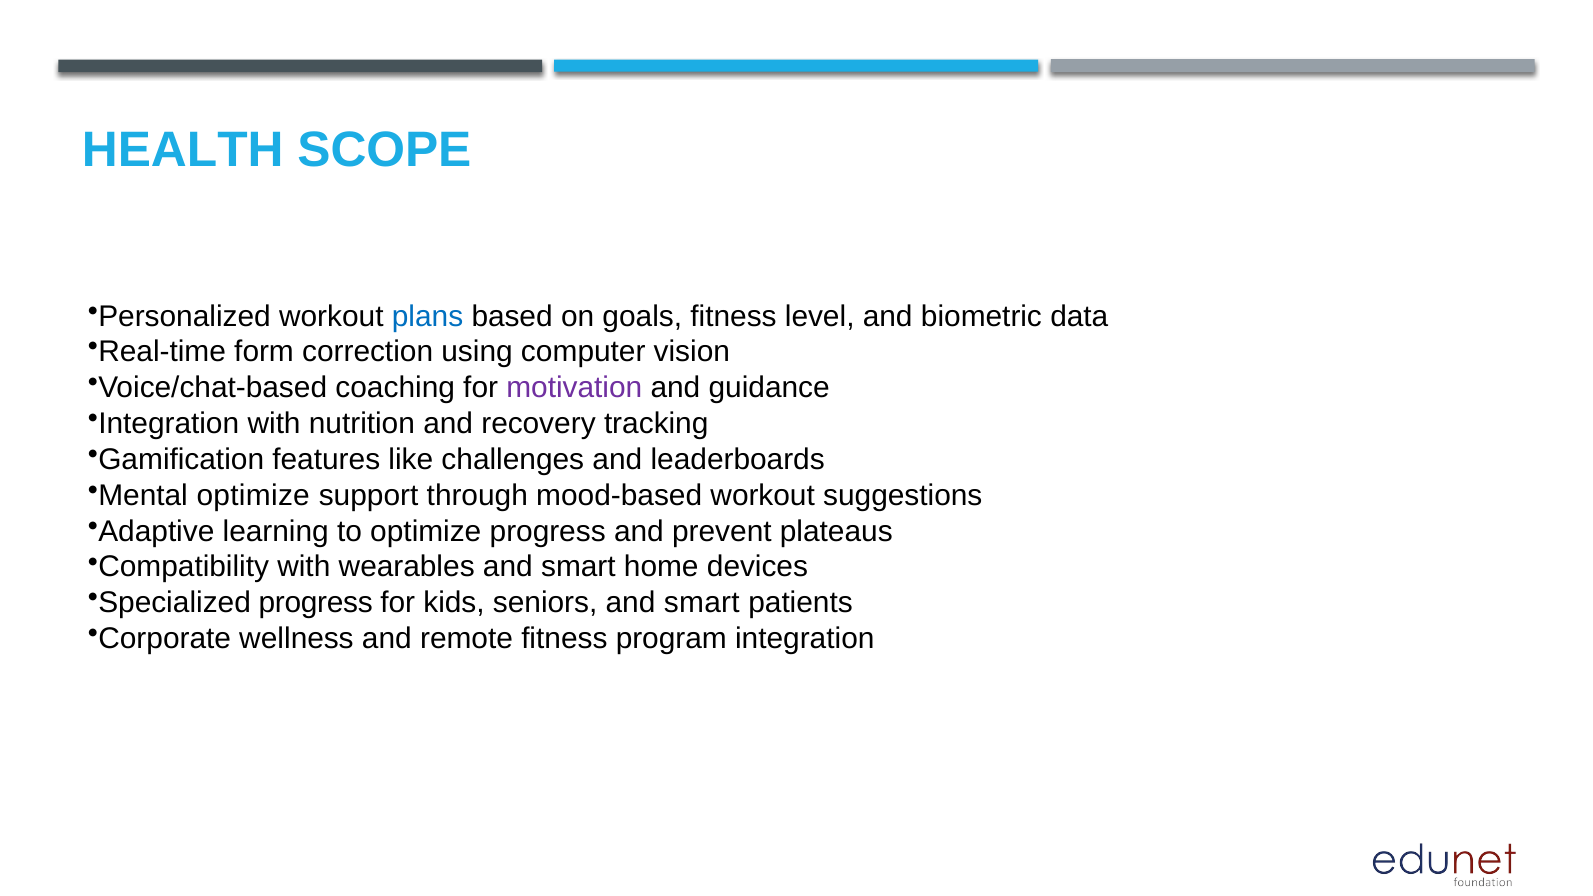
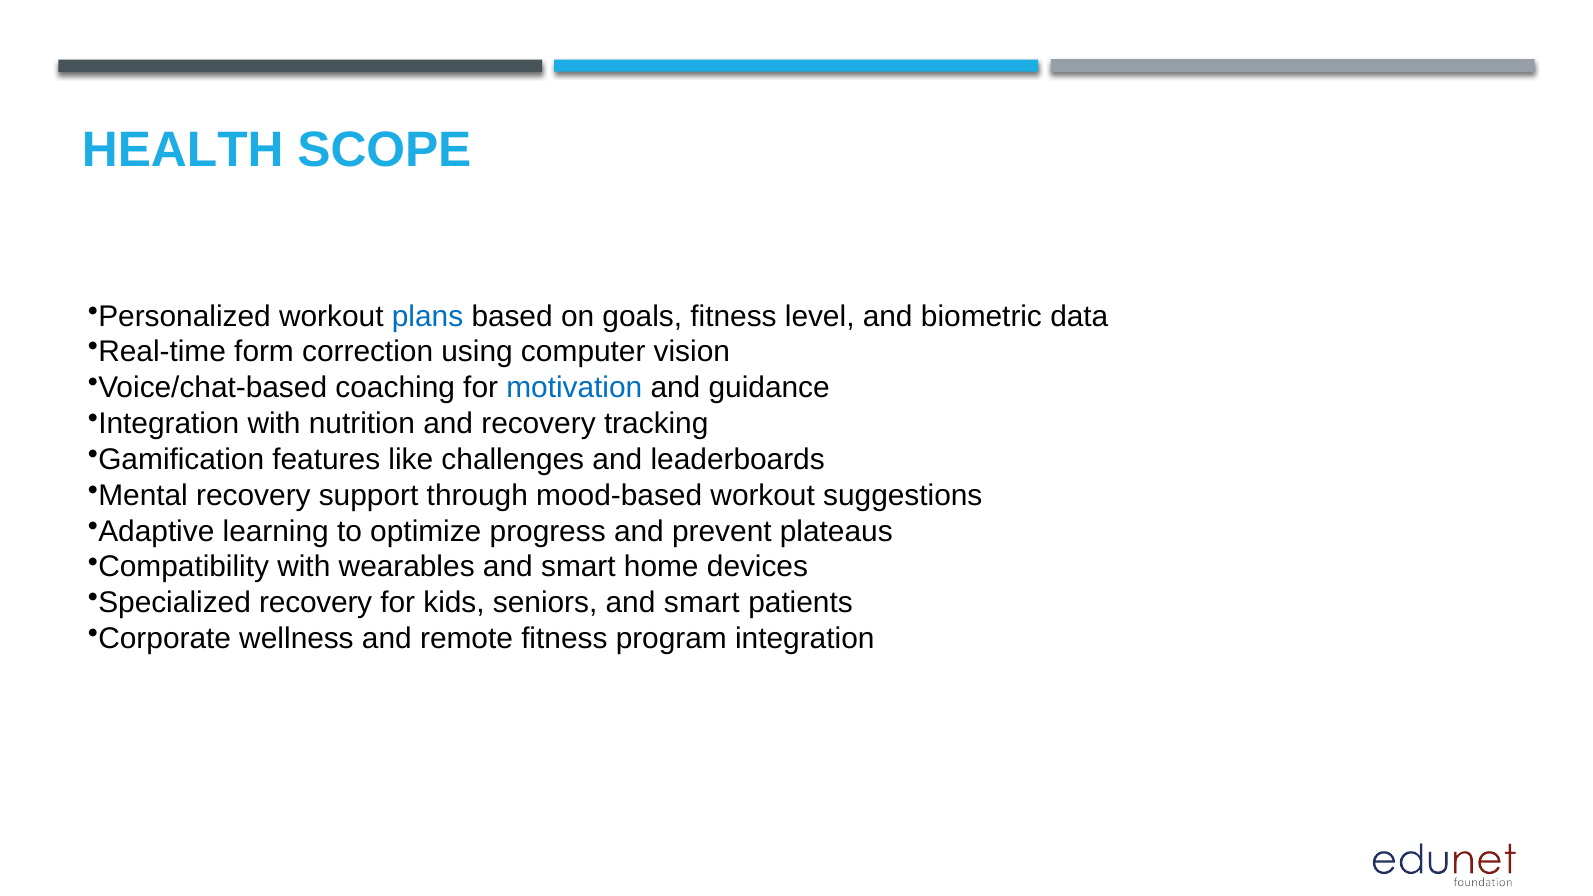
motivation colour: purple -> blue (574, 388)
Mental optimize: optimize -> recovery (253, 495)
Specialized progress: progress -> recovery (316, 603)
